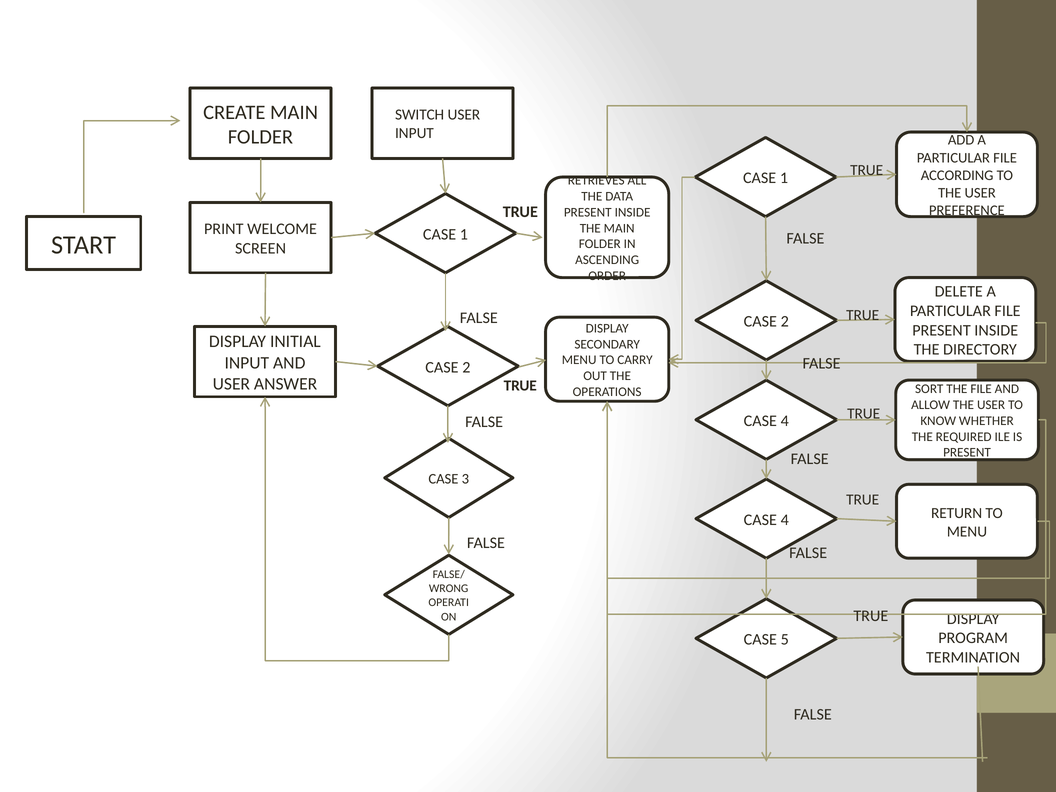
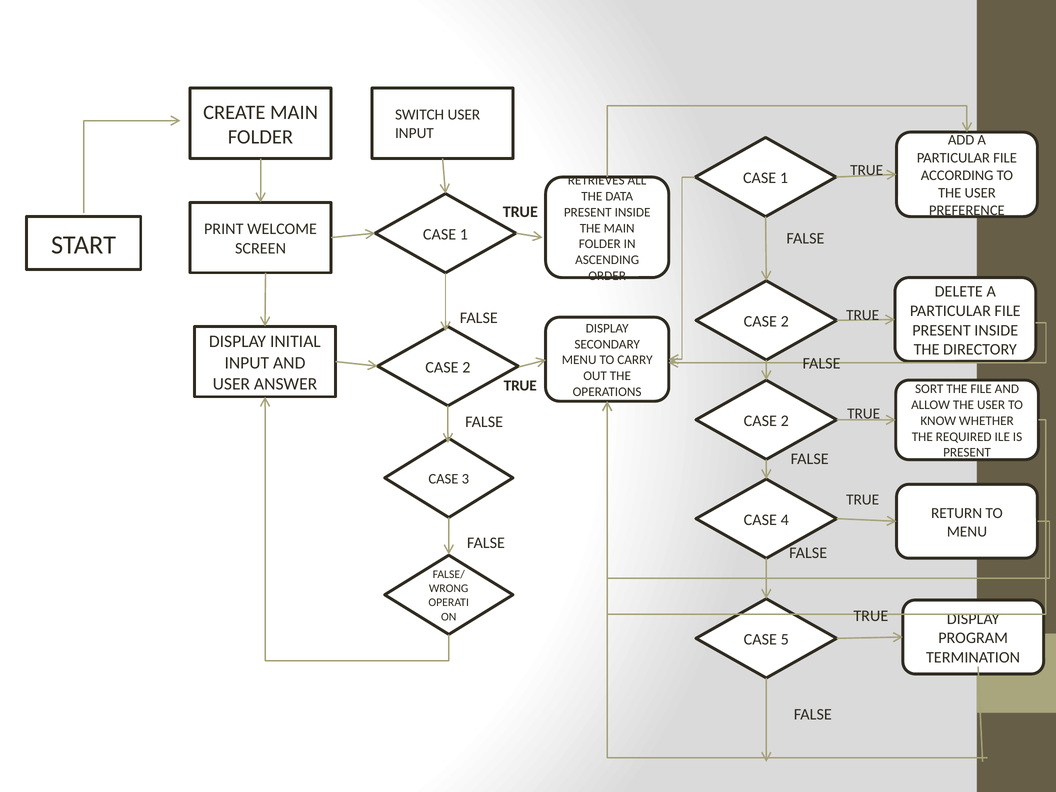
4: 4 -> 2 (785, 421)
